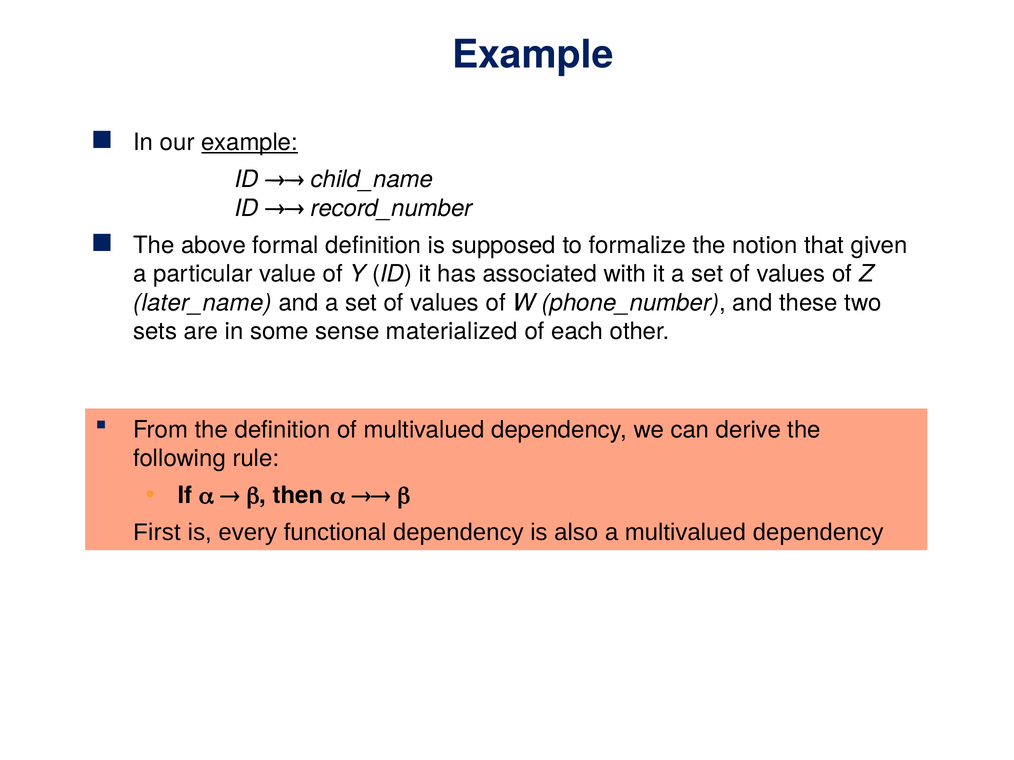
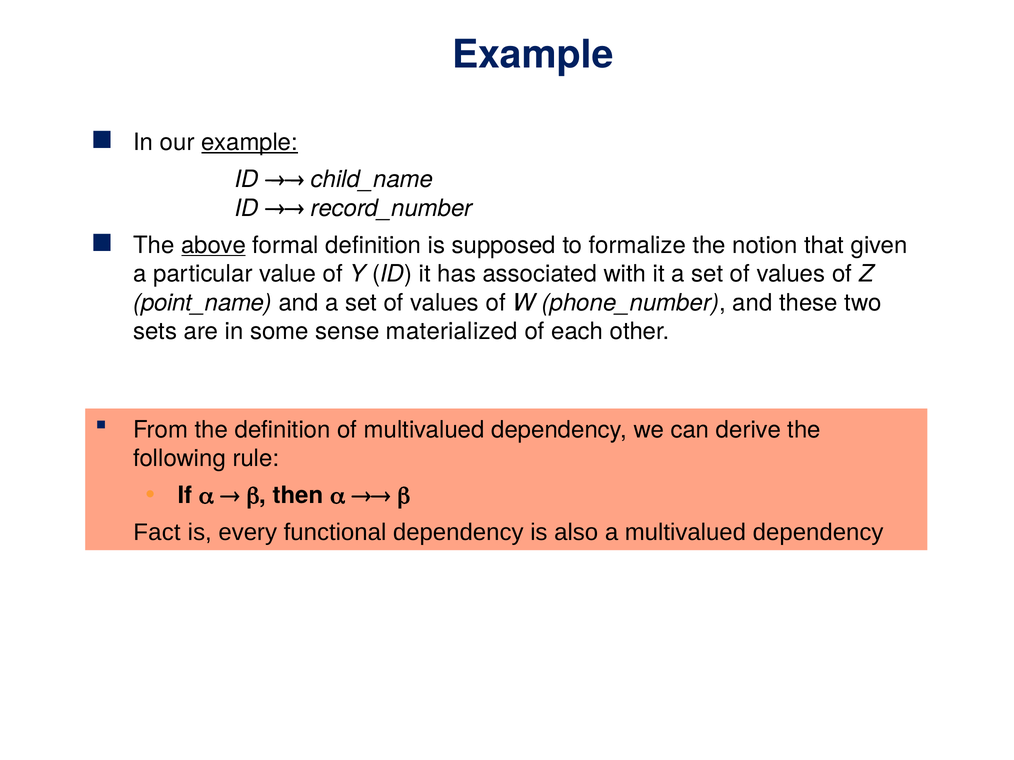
above underline: none -> present (214, 245)
later_name: later_name -> point_name (203, 303)
First: First -> Fact (157, 533)
